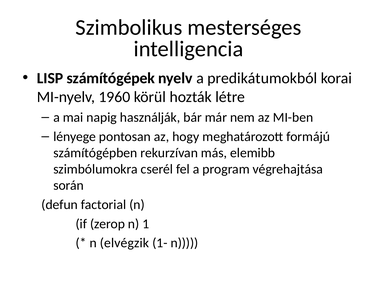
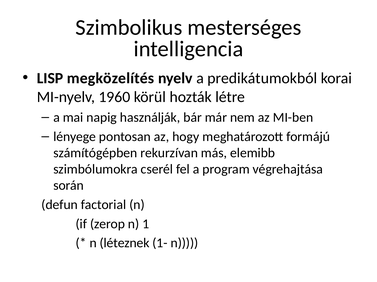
számítógépek: számítógépek -> megközelítés (111, 78)
elvégzik: elvégzik -> léteznek (125, 244)
